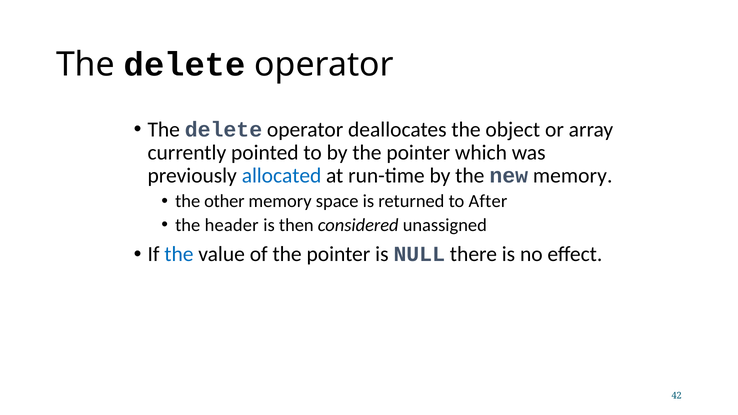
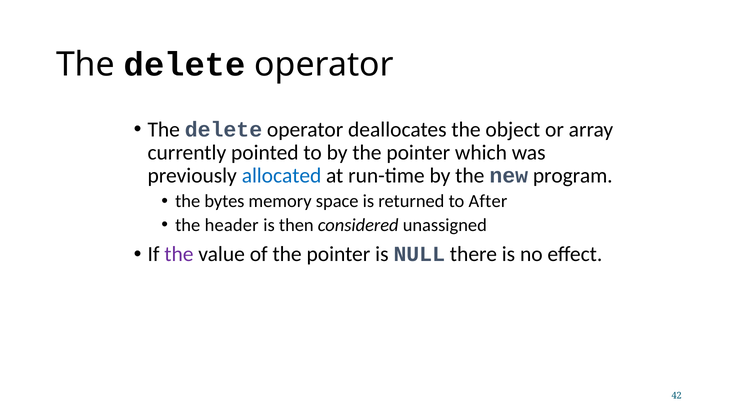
new memory: memory -> program (573, 176)
other: other -> bytes (224, 201)
the colour: blue -> purple (179, 254)
